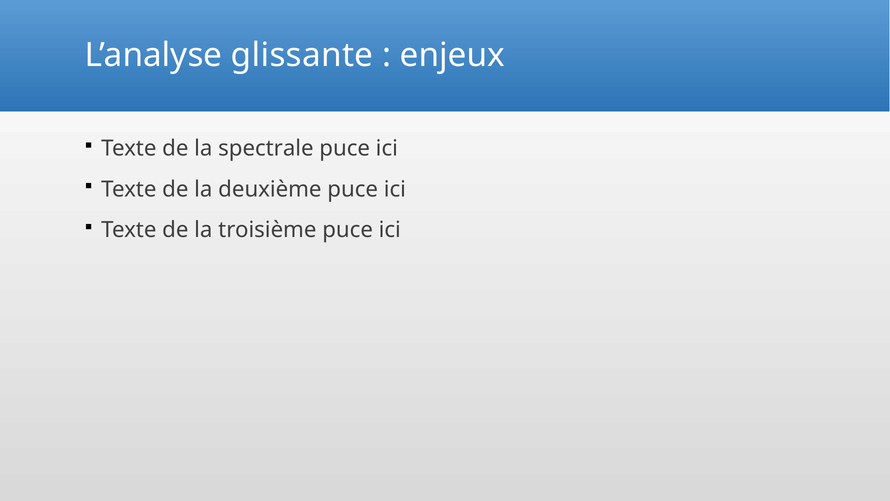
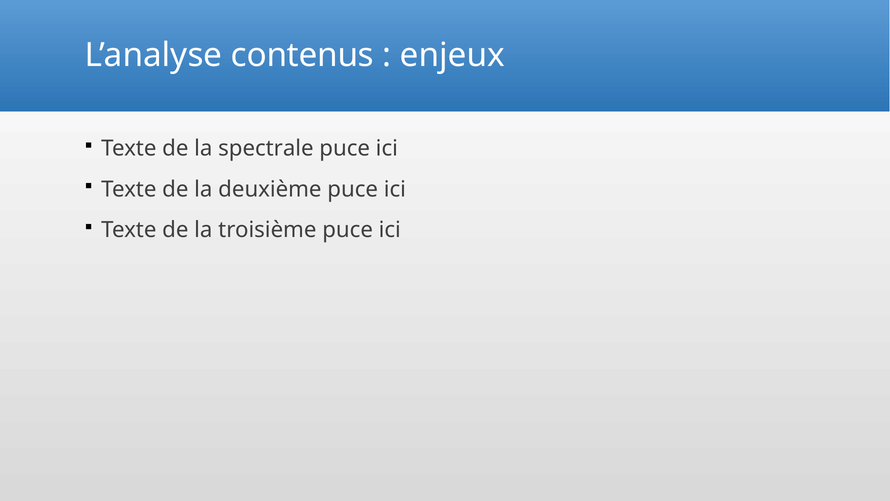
glissante: glissante -> contenus (302, 55)
